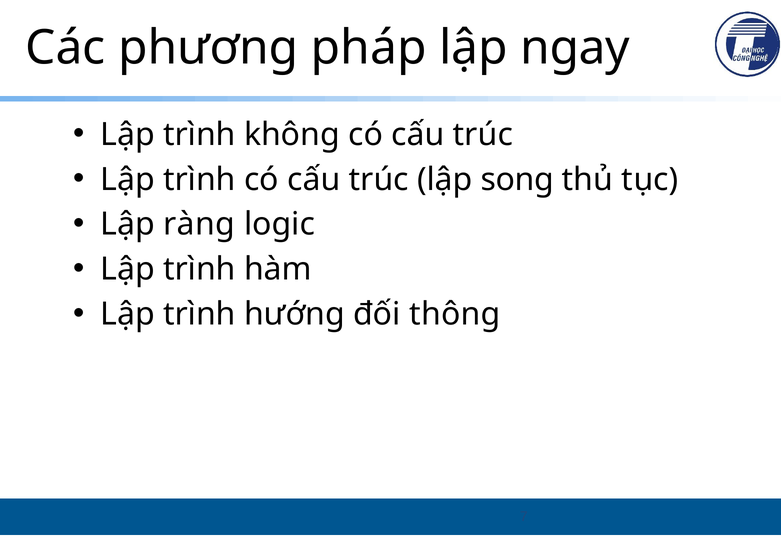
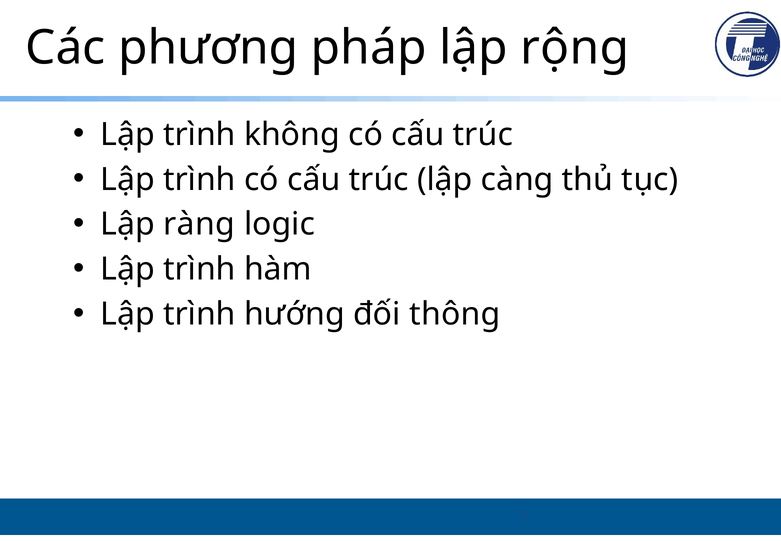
ngay: ngay -> rộng (575, 48)
song: song -> càng (517, 179)
